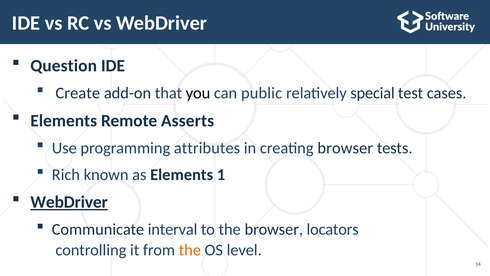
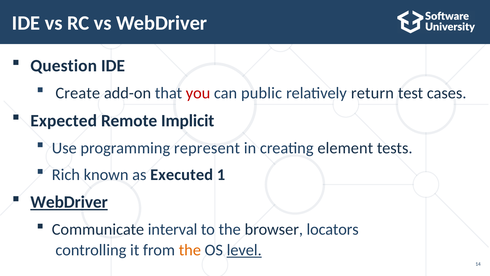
you colour: black -> red (198, 93)
special: special -> return (372, 93)
Elements: Elements -> Expected (64, 121)
Asserts: Asserts -> Implicit (188, 121)
attributes: attributes -> represent (207, 148)
creating browser: browser -> element (345, 148)
as Elements: Elements -> Executed (182, 175)
level underline: none -> present (244, 250)
